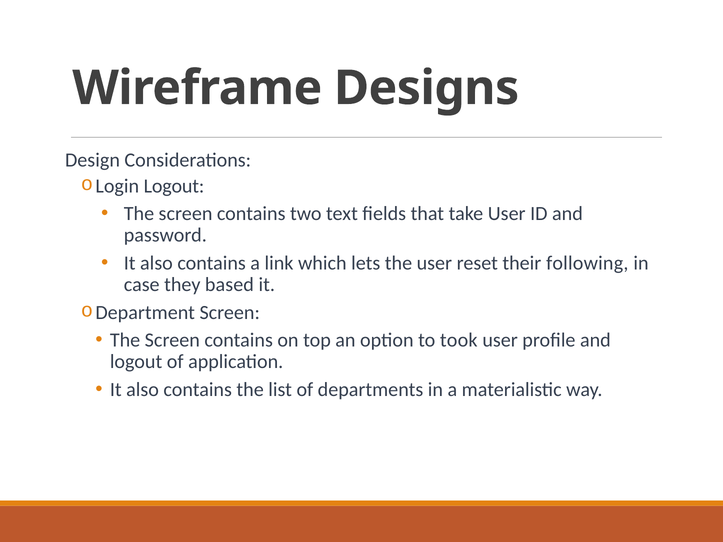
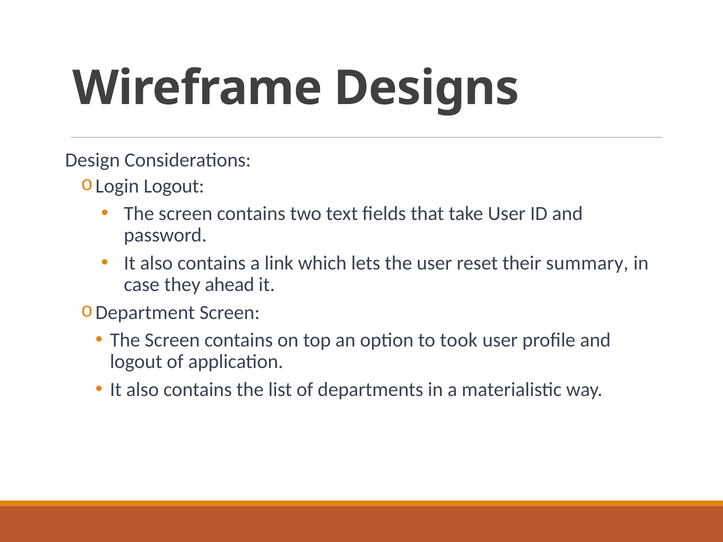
following: following -> summary (587, 263)
based: based -> ahead (230, 285)
